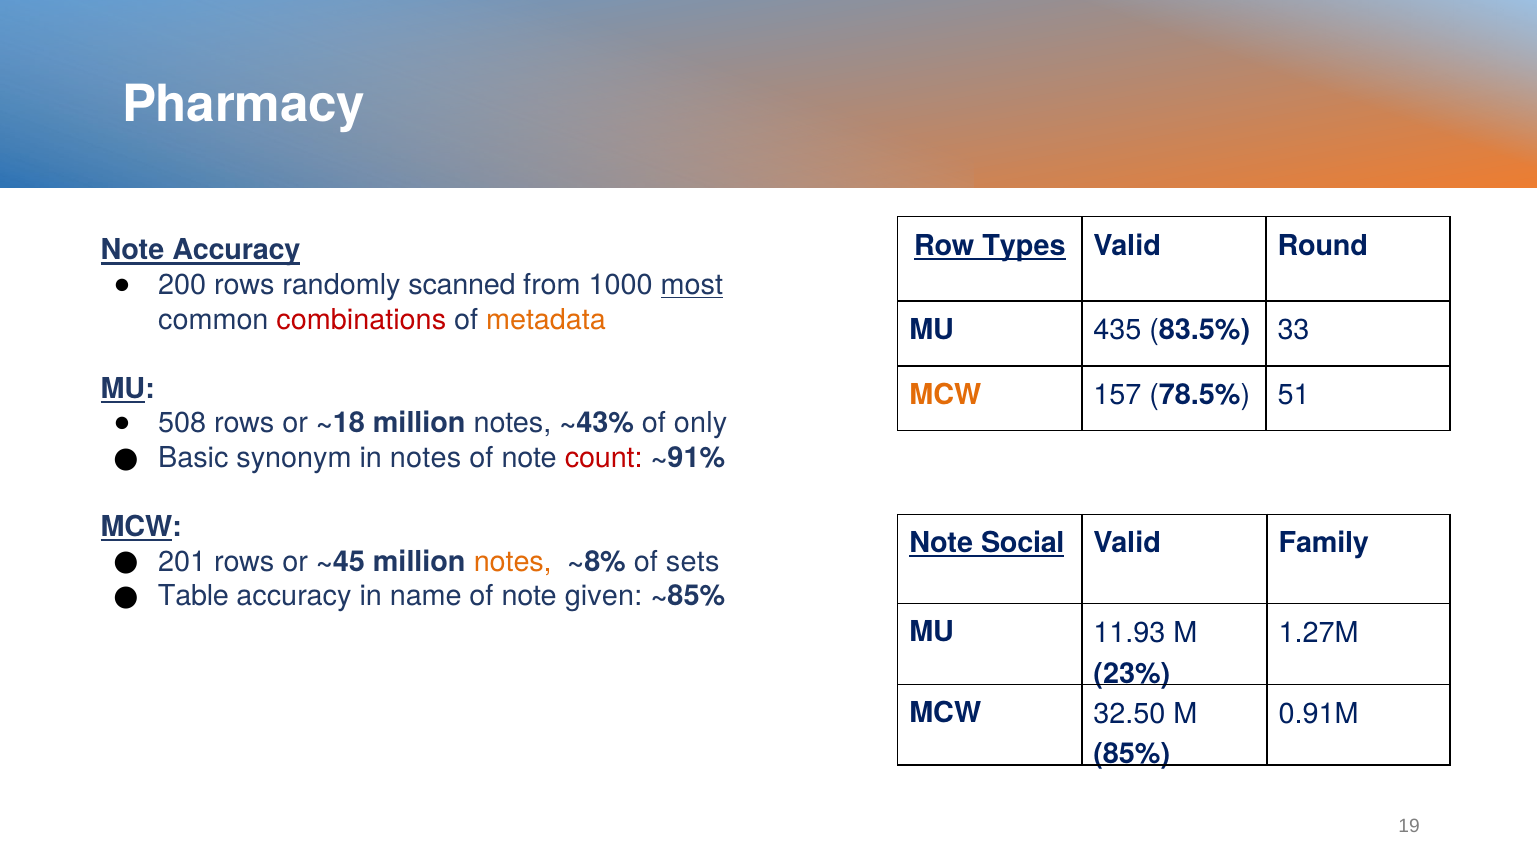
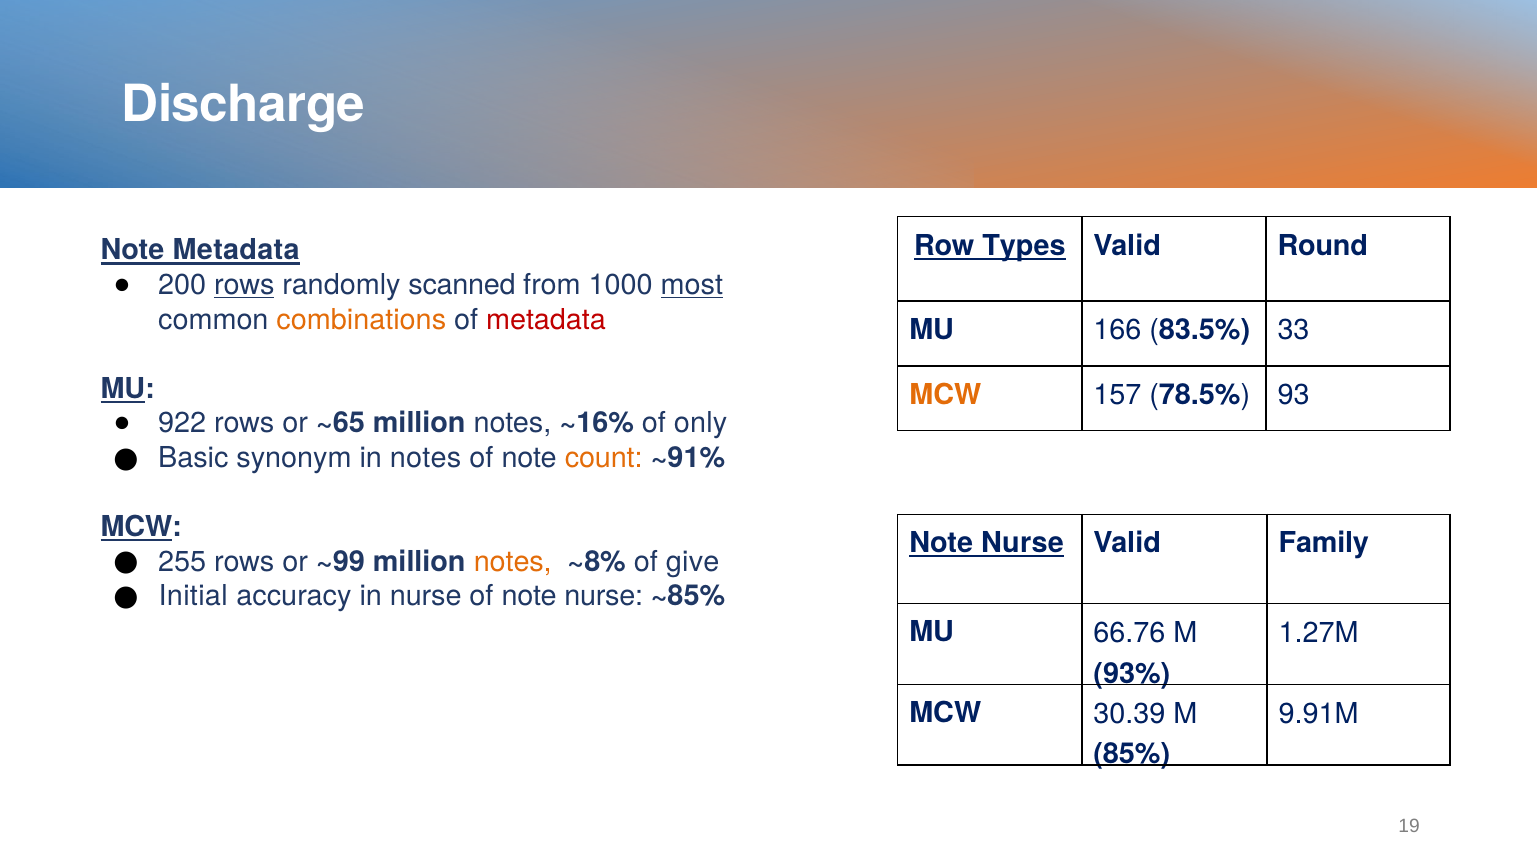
Pharmacy: Pharmacy -> Discharge (244, 105)
Note Accuracy: Accuracy -> Metadata (236, 250)
rows underline: none -> present (244, 285)
combinations colour: red -> orange (361, 320)
metadata colour: orange -> red (546, 320)
435: 435 -> 166 (1117, 330)
51: 51 -> 93 (1294, 395)
508: 508 -> 922 (182, 423)
~18: ~18 -> ~65 (341, 423)
~43%: ~43% -> ~16% (597, 423)
count colour: red -> orange (604, 458)
Social: Social -> Nurse (1022, 543)
201: 201 -> 255 (182, 562)
~45: ~45 -> ~99 (341, 562)
sets: sets -> give (693, 562)
Table: Table -> Initial (193, 596)
in name: name -> nurse (426, 596)
of note given: given -> nurse (604, 596)
11.93: 11.93 -> 66.76 (1129, 632)
23%: 23% -> 93% (1132, 673)
32.50: 32.50 -> 30.39 (1129, 713)
0.91M: 0.91M -> 9.91M (1319, 713)
